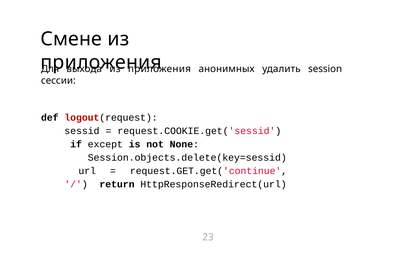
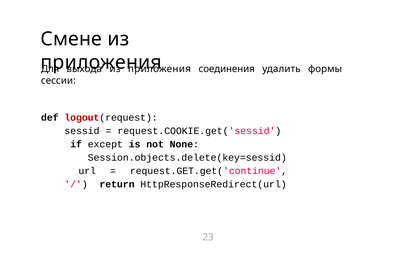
анонимных: анонимных -> соединения (227, 69)
session: session -> формы (325, 69)
